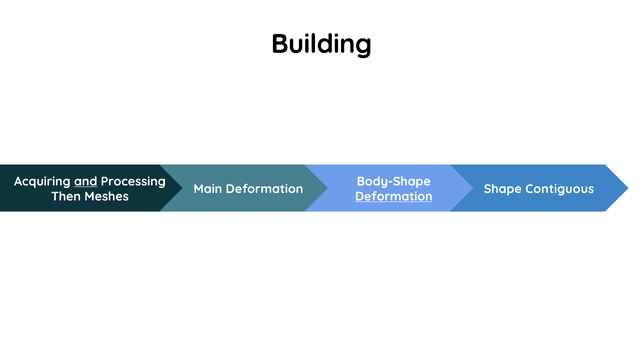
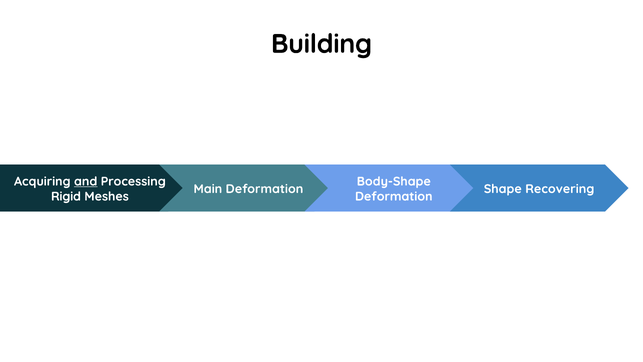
Contiguous: Contiguous -> Recovering (560, 189)
Then: Then -> Rigid (66, 196)
Deformation underline: present -> none (394, 196)
